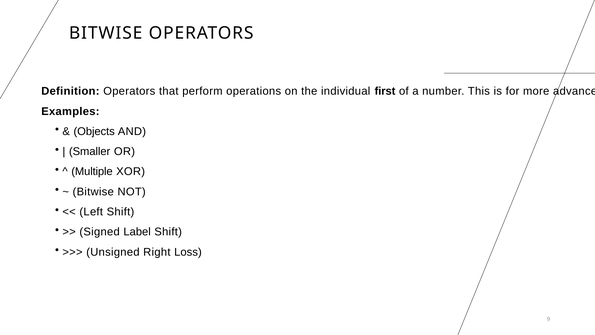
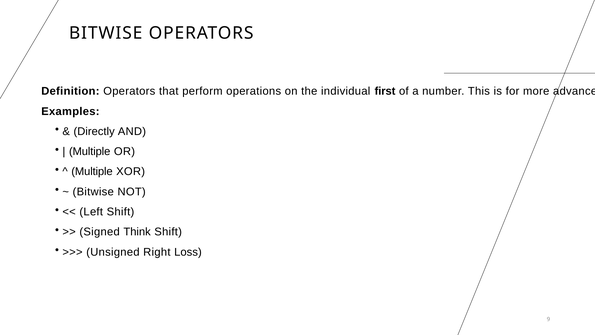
Objects: Objects -> Directly (94, 131)
Smaller: Smaller -> Multiple (90, 151)
Label: Label -> Think (137, 232)
